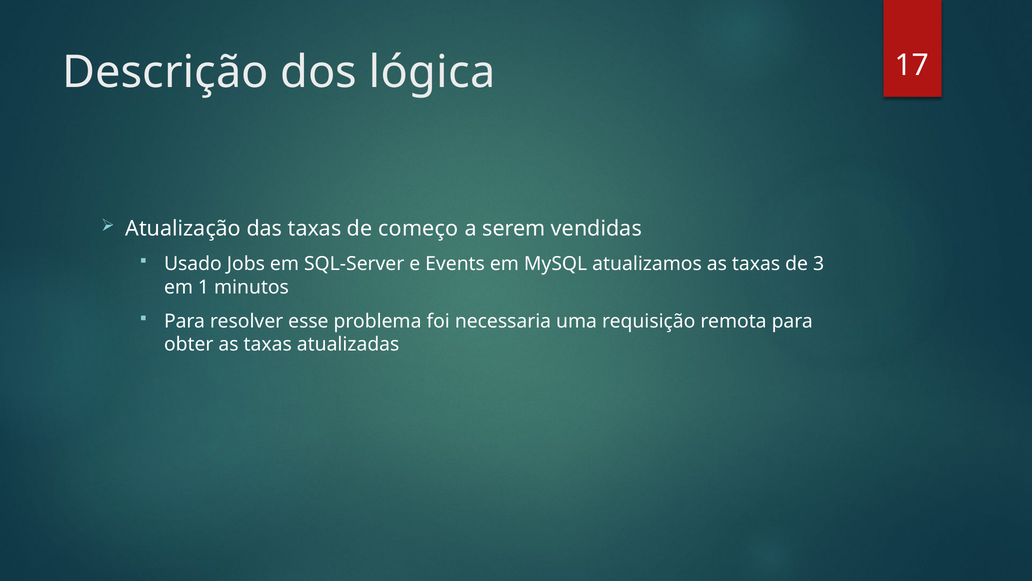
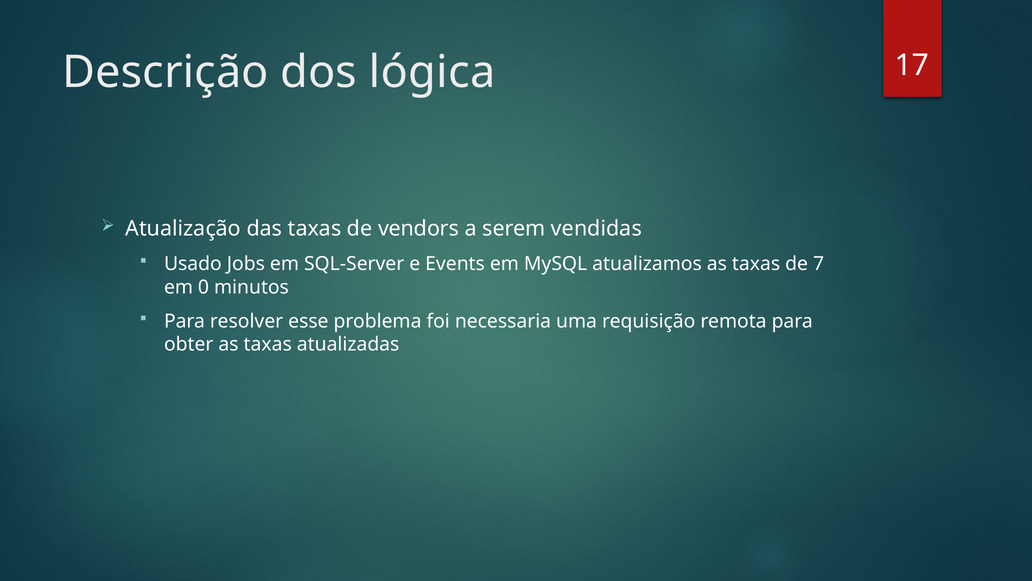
começo: começo -> vendors (419, 229)
3: 3 -> 7 (819, 264)
1: 1 -> 0 (203, 287)
